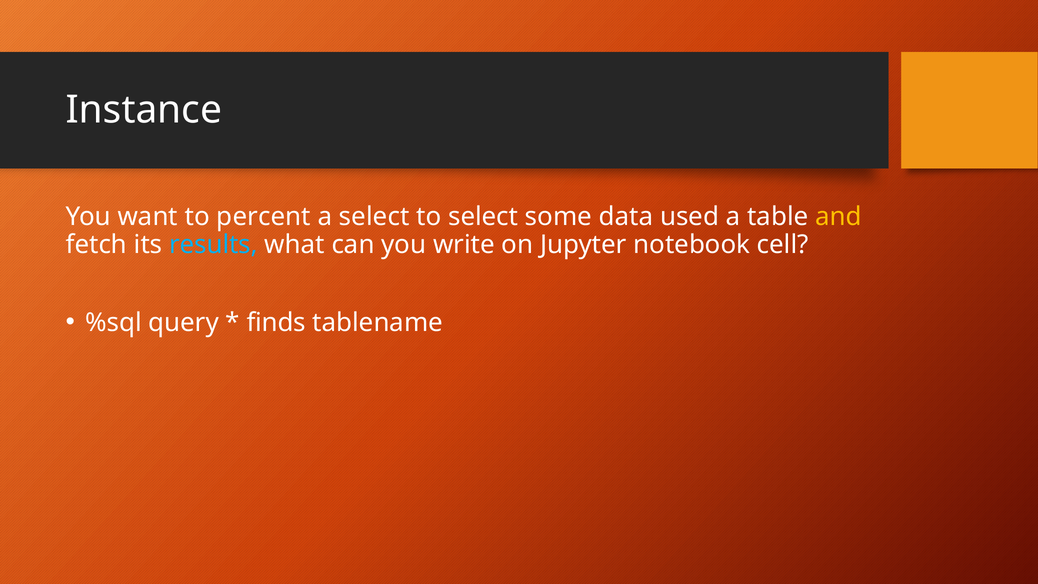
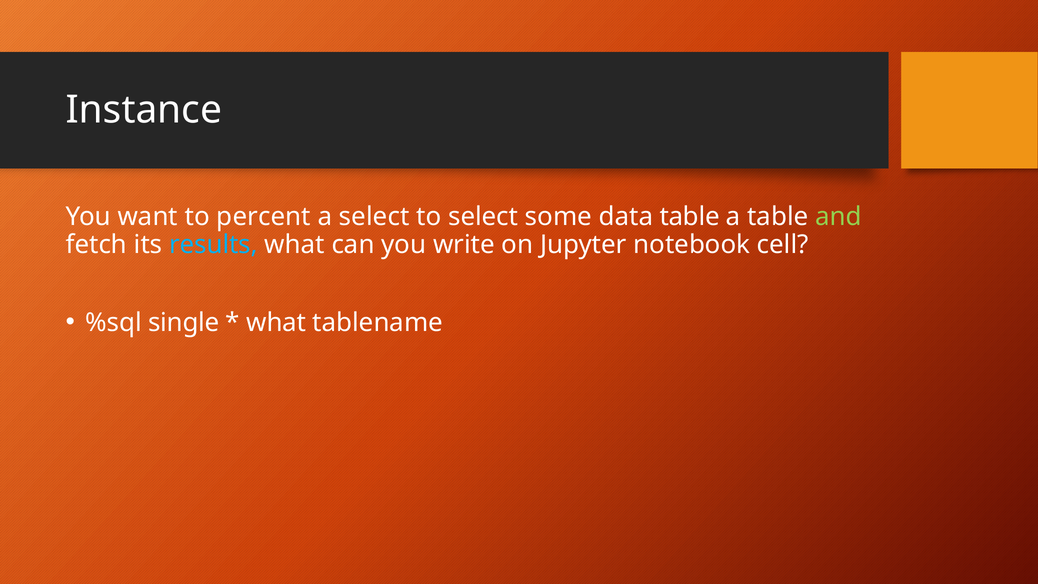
data used: used -> table (690, 217)
and colour: yellow -> light green (838, 217)
query: query -> single (184, 322)
finds: finds -> what (276, 322)
